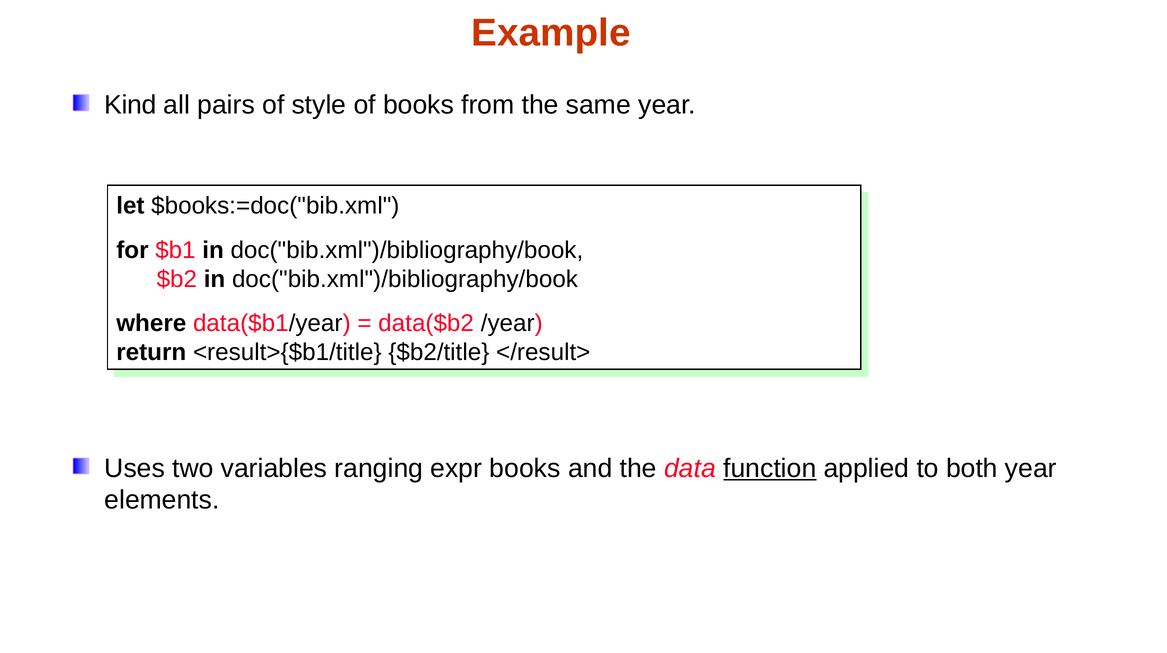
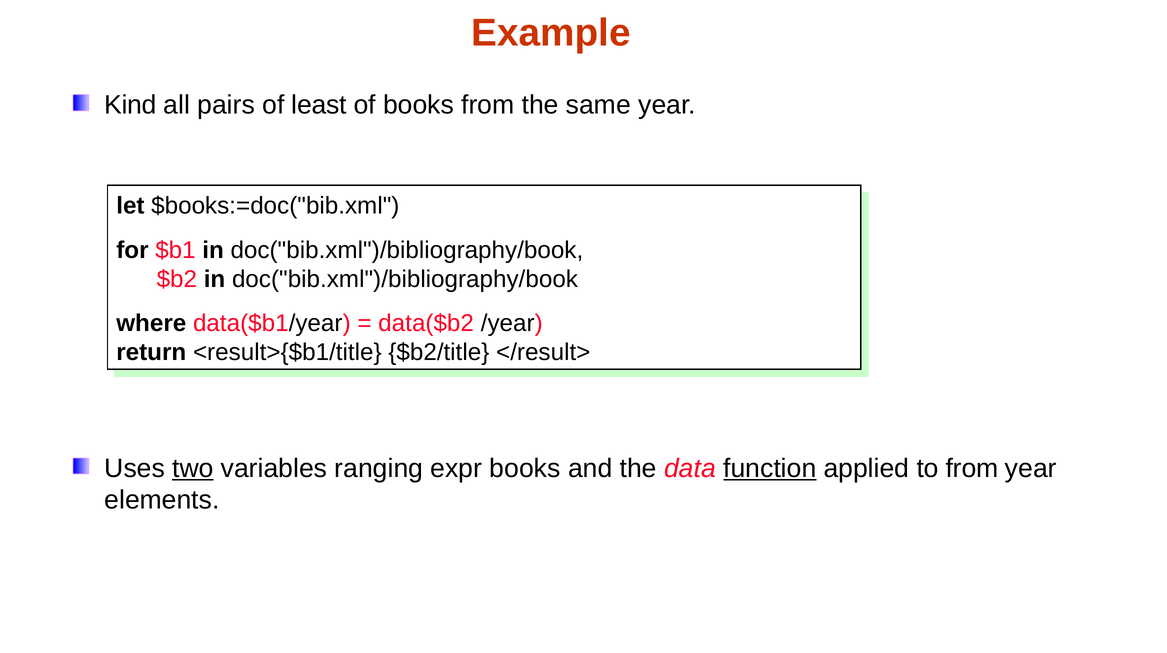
style: style -> least (319, 105)
two underline: none -> present (193, 469)
to both: both -> from (972, 469)
